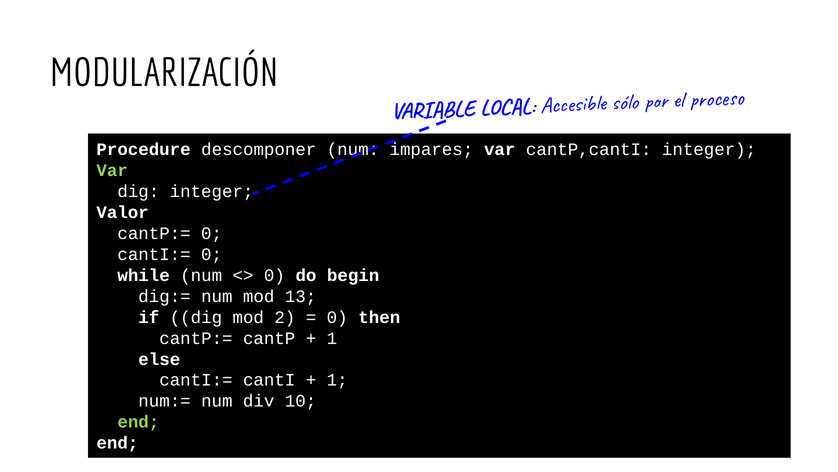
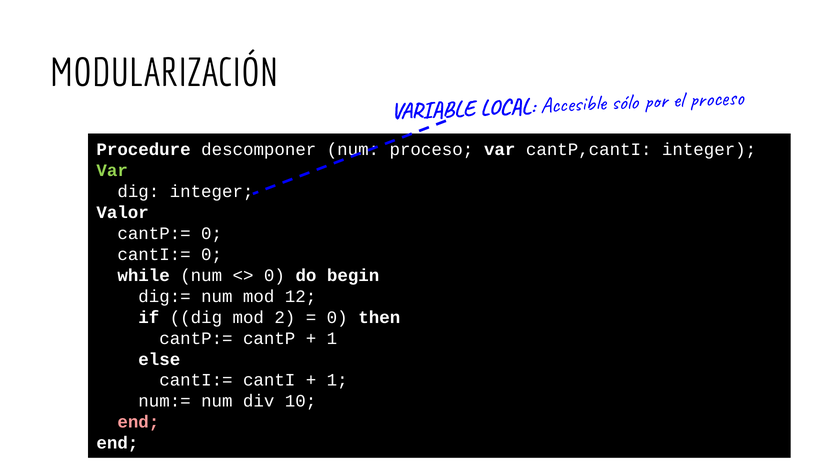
num impares: impares -> proceso (431, 149)
13: 13 -> 12 (301, 296)
end colour: light green -> pink (138, 422)
